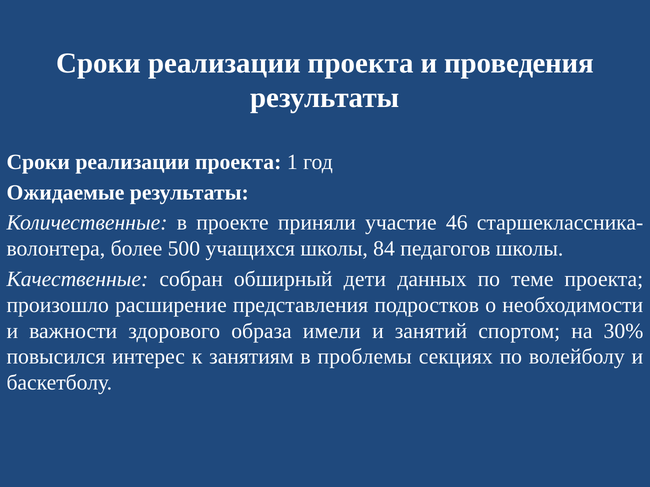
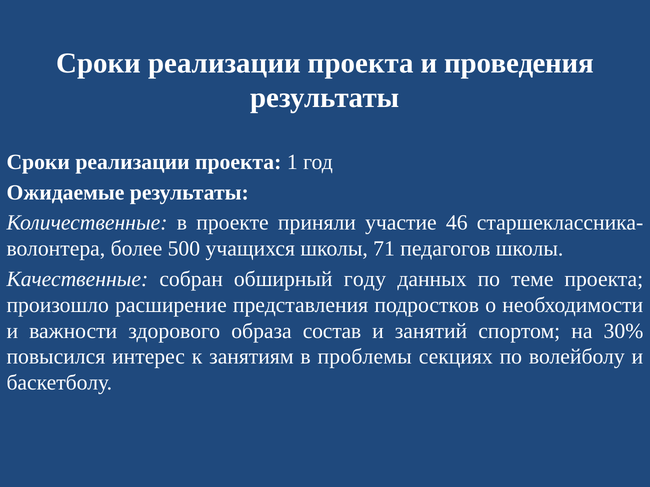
84: 84 -> 71 (384, 249)
дети: дети -> году (365, 279)
имели: имели -> состав (332, 331)
